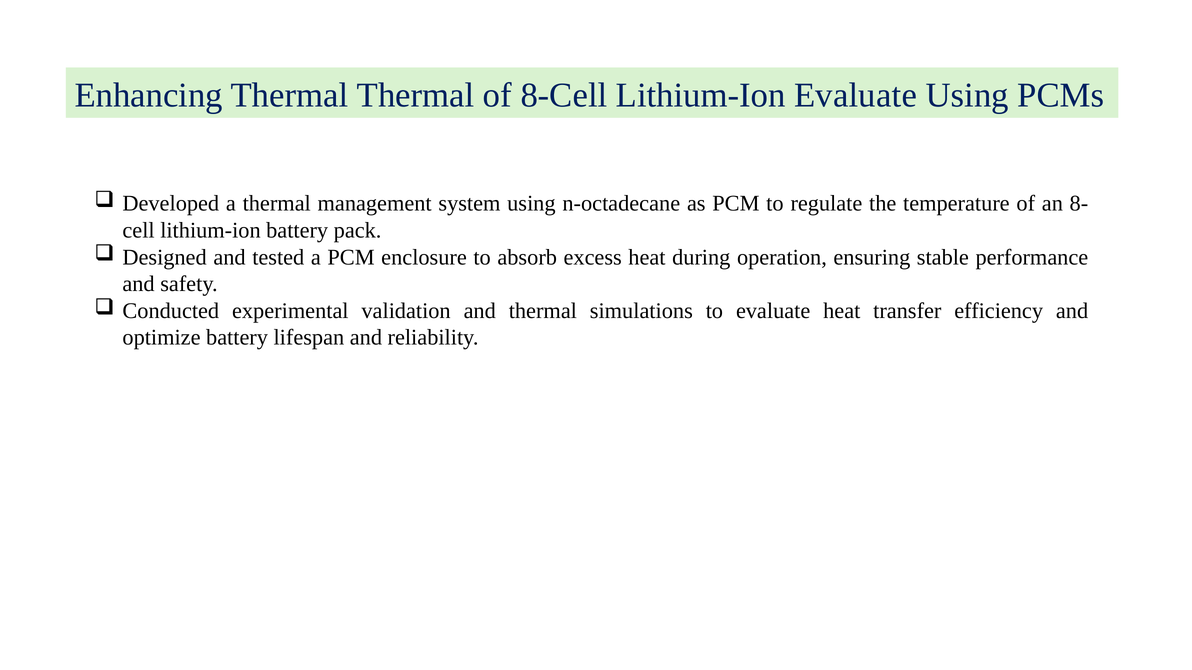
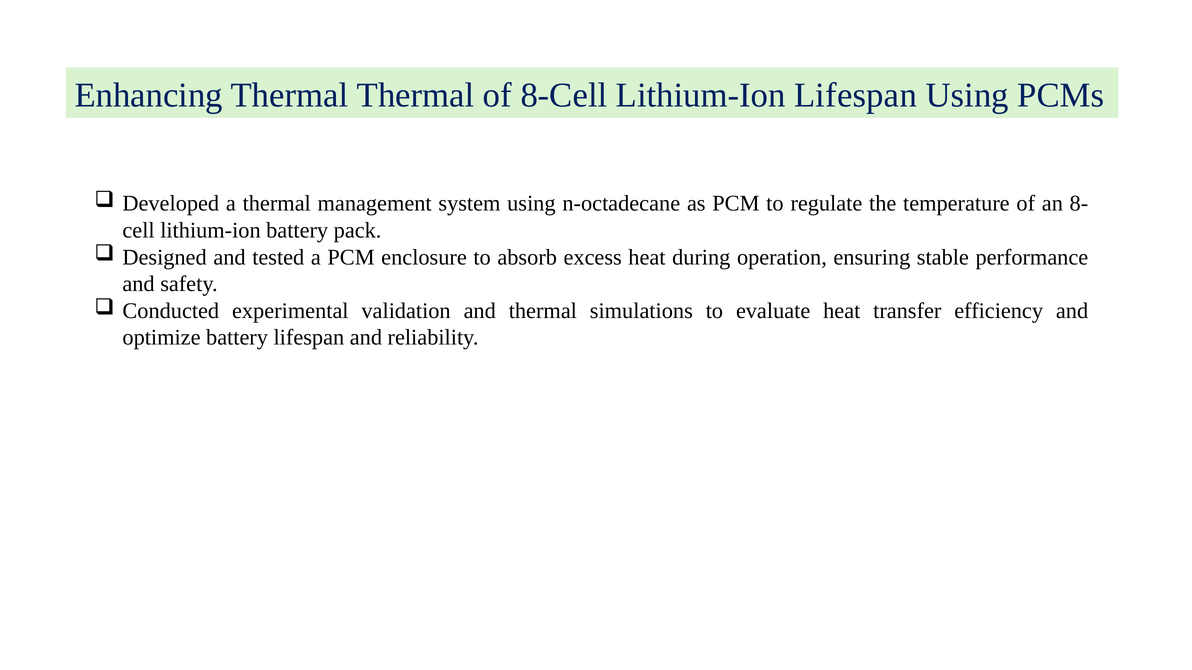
Lithium-Ion Evaluate: Evaluate -> Lifespan (855, 95)
